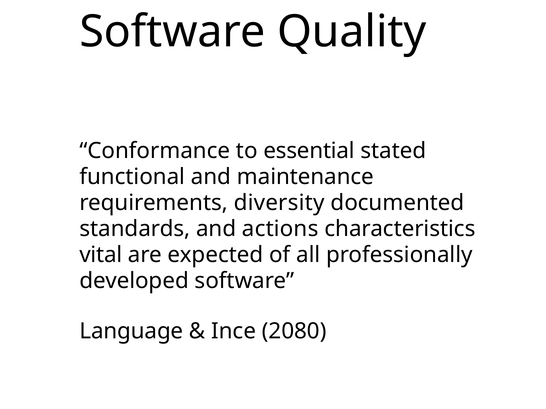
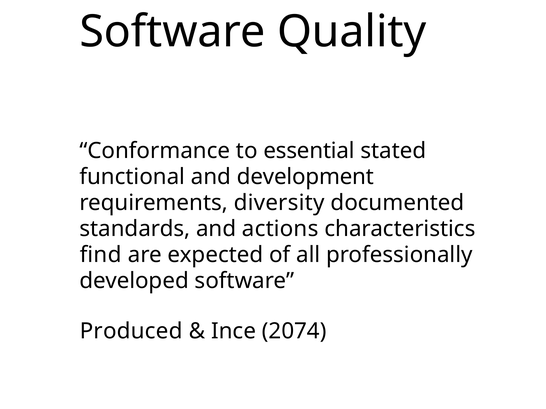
maintenance: maintenance -> development (305, 177)
vital: vital -> find (101, 255)
Language: Language -> Produced (131, 332)
2080: 2080 -> 2074 (294, 332)
